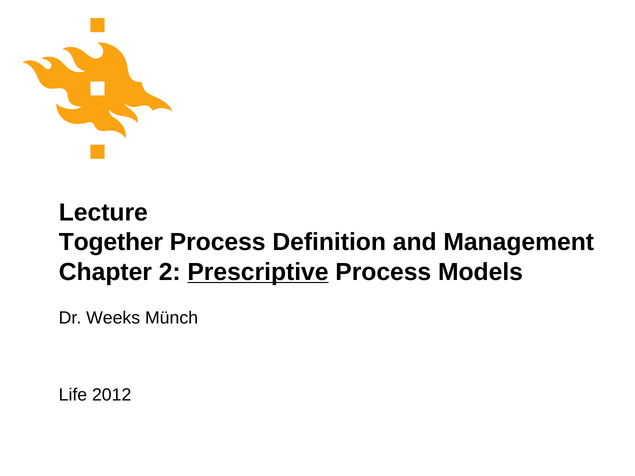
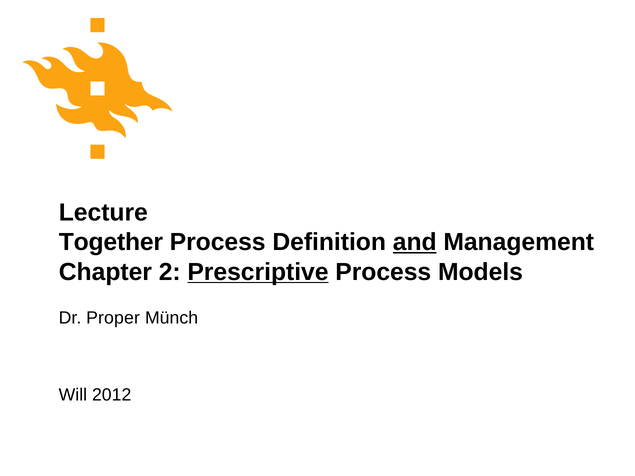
and underline: none -> present (415, 242)
Weeks: Weeks -> Proper (113, 318)
Life: Life -> Will (73, 395)
